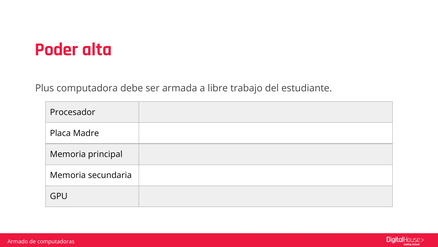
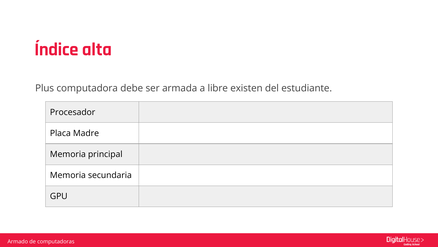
Poder: Poder -> Índice (57, 49)
trabajo: trabajo -> existen (246, 88)
